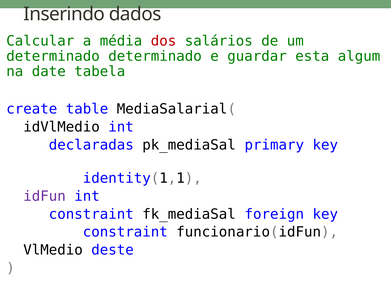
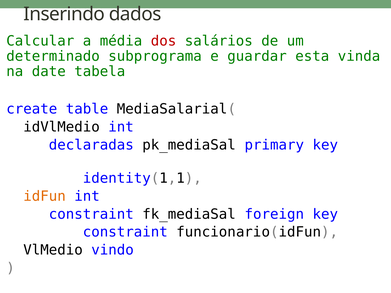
determinado determinado: determinado -> subprograma (155, 56)
algum: algum -> vinda (359, 56)
idFun colour: purple -> orange (45, 196)
deste: deste -> vindo (113, 250)
